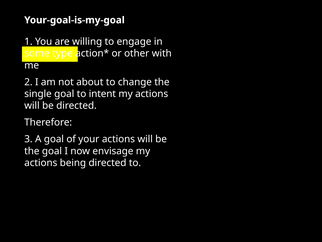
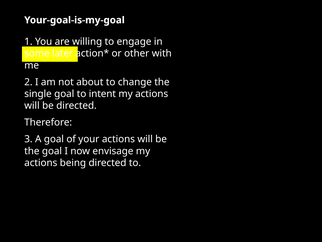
type: type -> later (63, 53)
